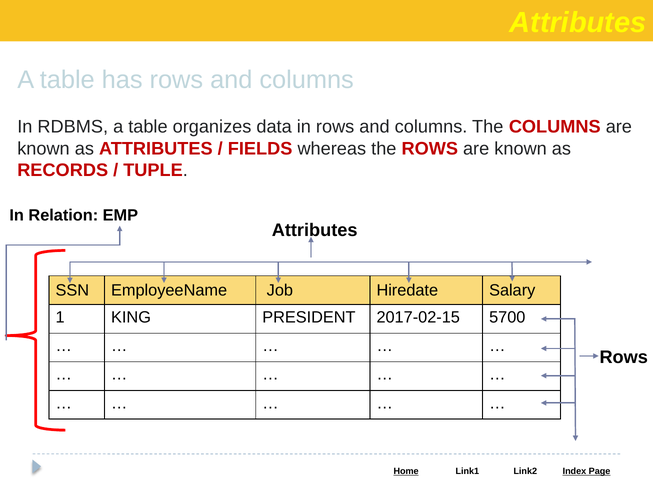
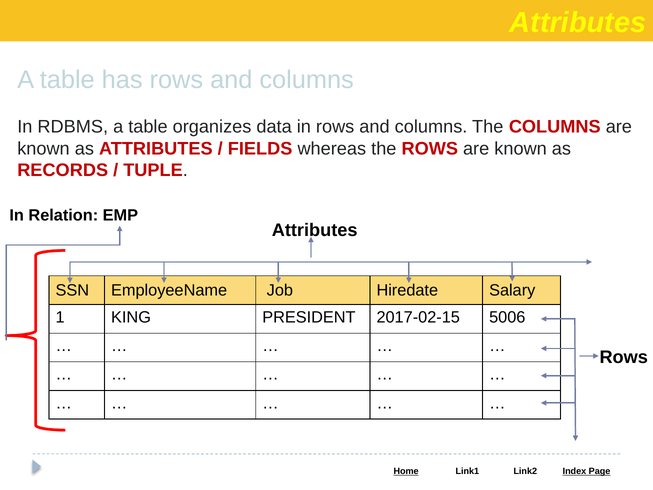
5700: 5700 -> 5006 (507, 317)
